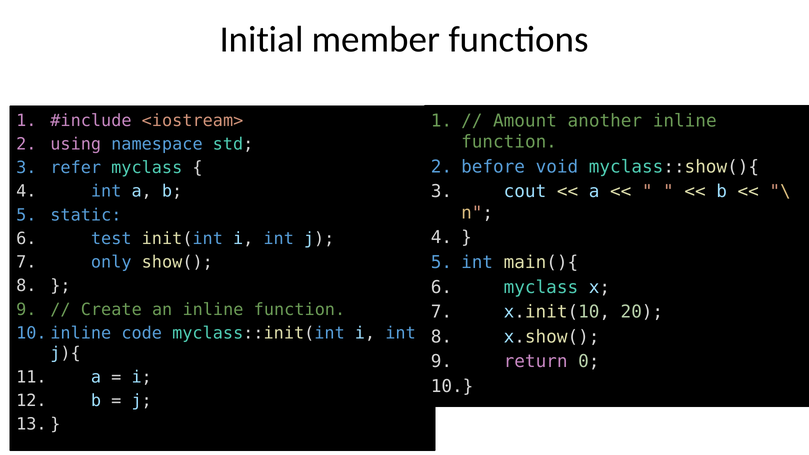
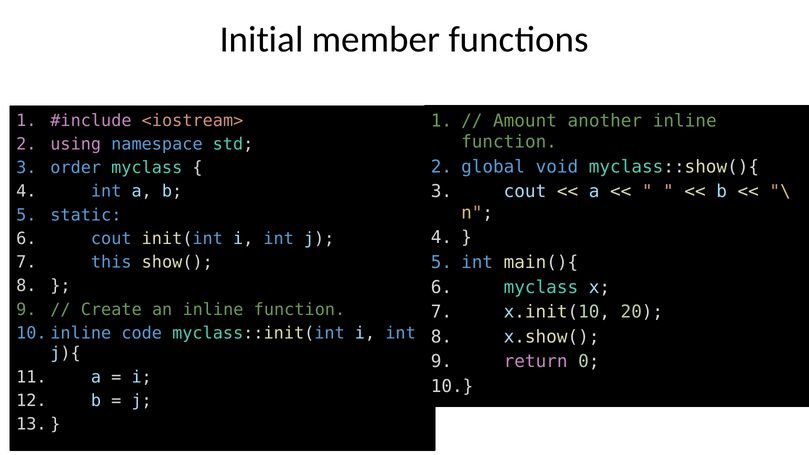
before: before -> global (493, 167)
refer: refer -> order (76, 168)
test: test -> cout (111, 239)
only: only -> this (111, 262)
